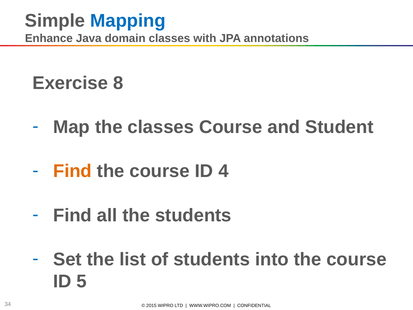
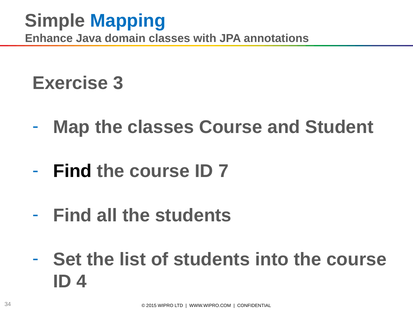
8: 8 -> 3 (118, 83)
Find colour: orange -> black (73, 171)
4: 4 -> 7 (223, 171)
5: 5 -> 4 (82, 281)
